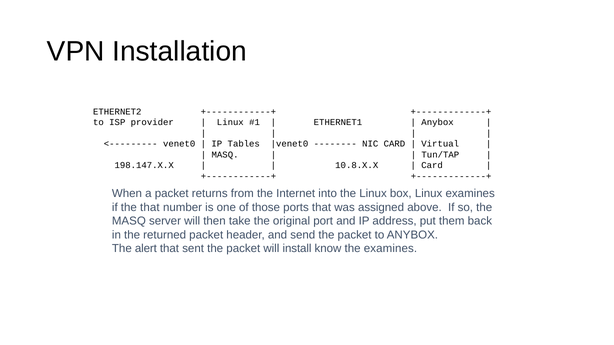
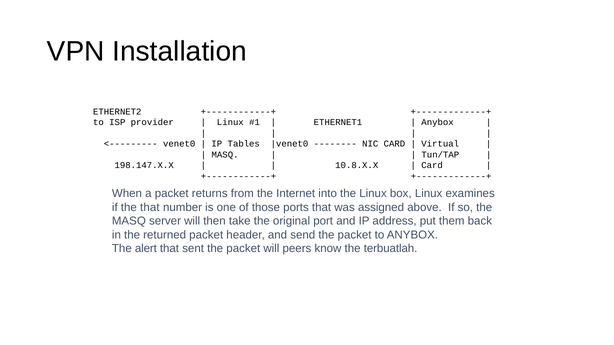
install: install -> peers (297, 249)
the examines: examines -> terbuatlah (391, 249)
